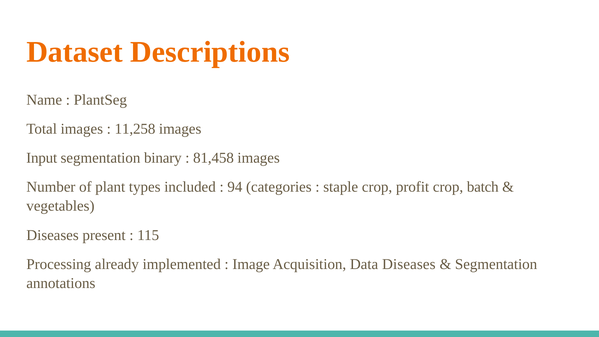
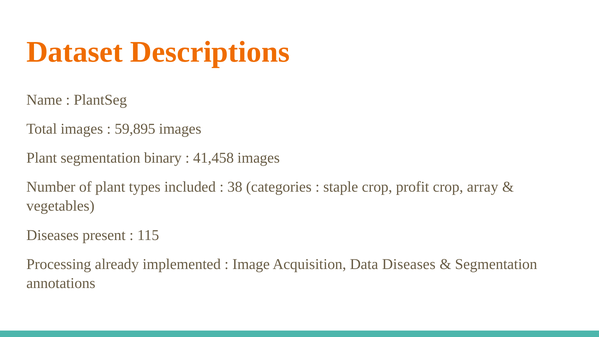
11,258: 11,258 -> 59,895 (135, 129)
Input: Input -> Plant (42, 158)
81,458: 81,458 -> 41,458 (213, 158)
94: 94 -> 38 (235, 187)
batch: batch -> array (483, 187)
